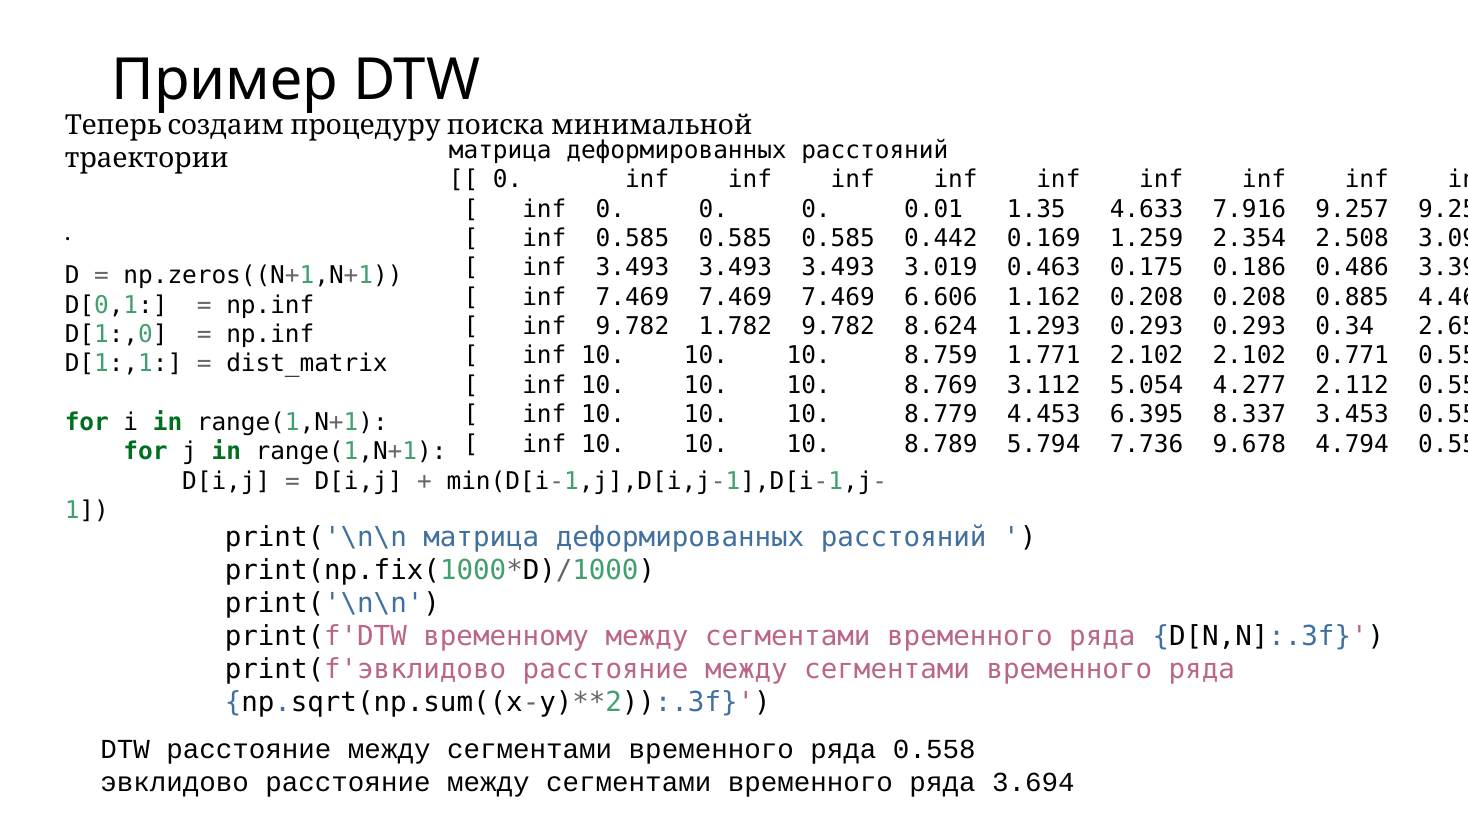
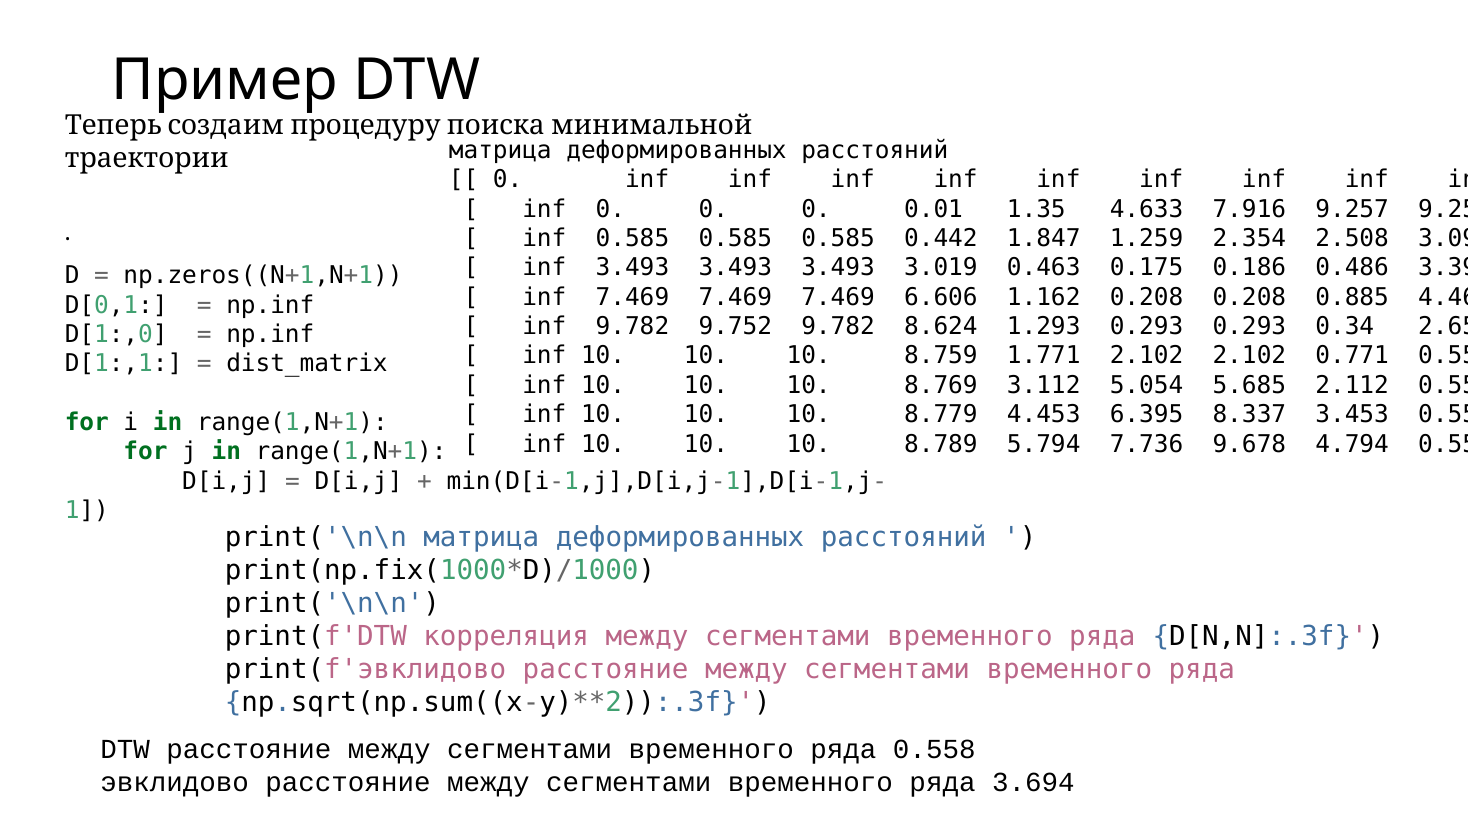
0.169: 0.169 -> 1.847 (1044, 238)
1.782: 1.782 -> 9.752 (735, 326)
4.277: 4.277 -> 5.685 (1249, 385)
временному: временному -> корреляция (506, 636)
